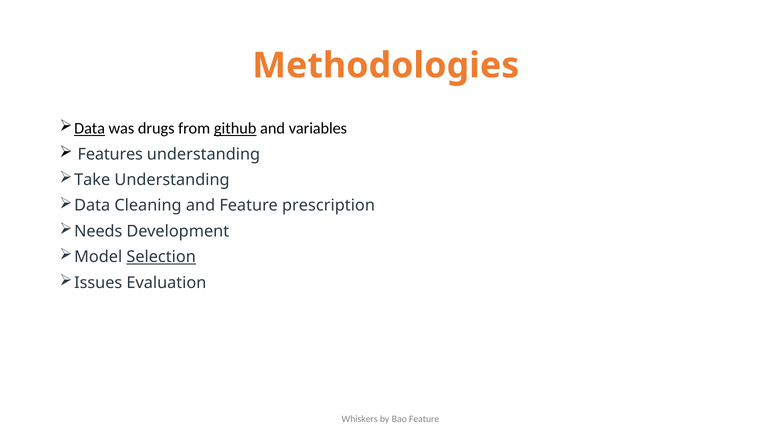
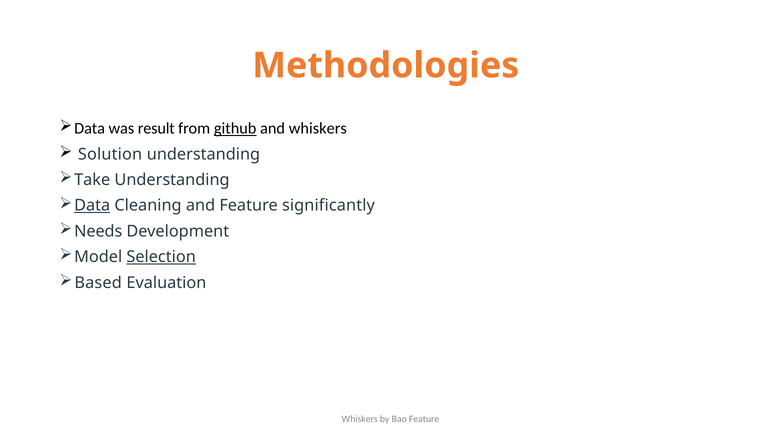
Data underline: present -> none (90, 129)
drugs: drugs -> result (156, 129)
and variables: variables -> whiskers (318, 129)
Features: Features -> Solution (110, 154)
Data underline: none -> present (92, 206)
prescription: prescription -> significantly (328, 206)
Issues: Issues -> Based (98, 283)
